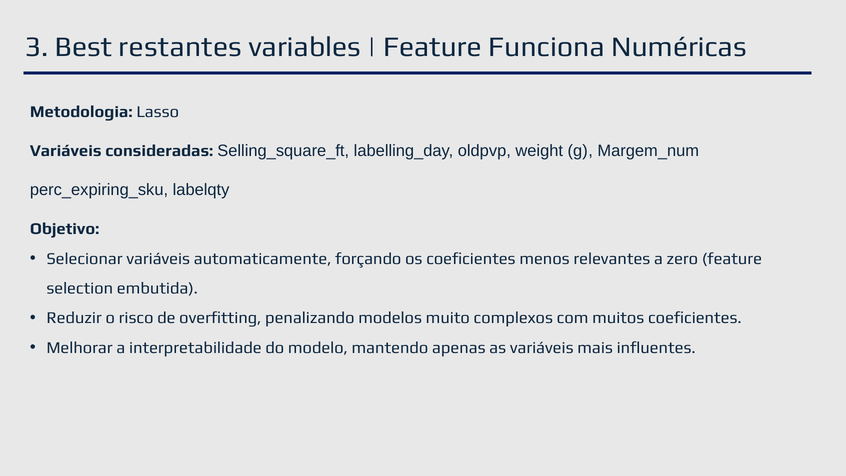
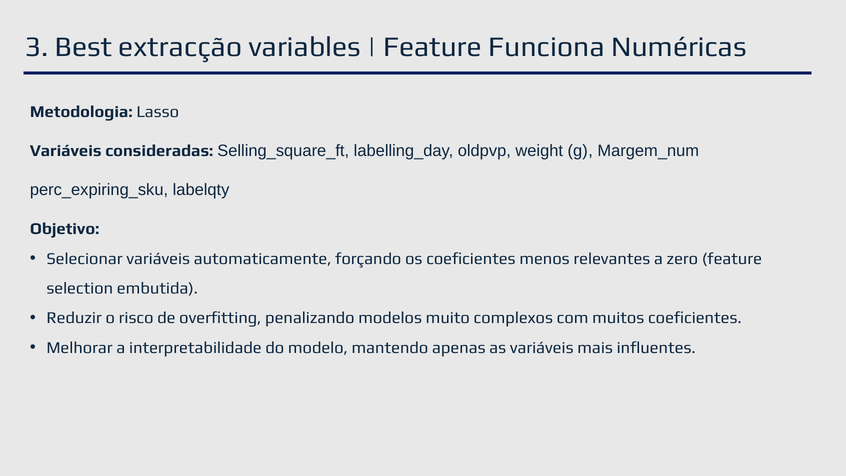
restantes: restantes -> extracção (180, 47)
